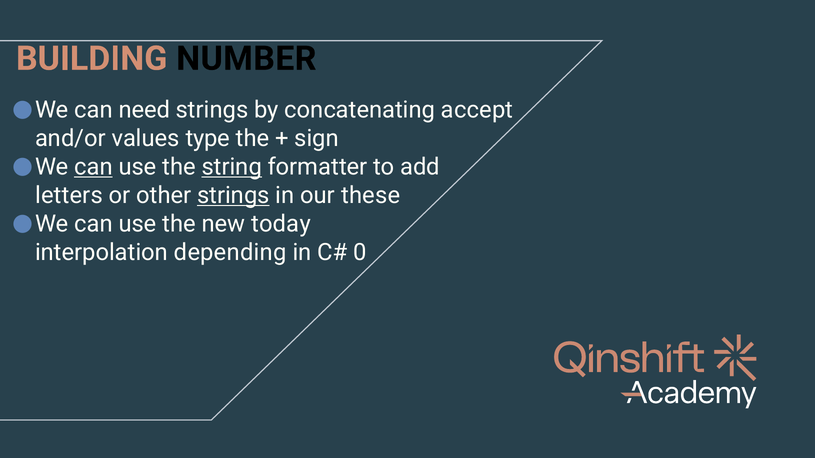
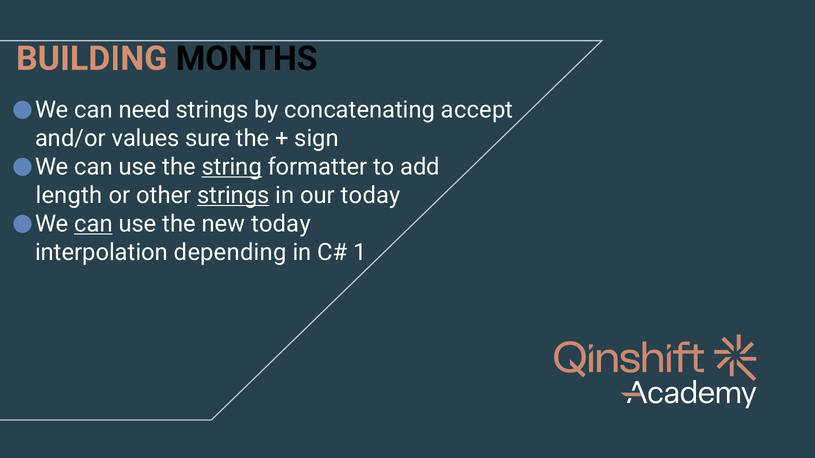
NUMBER: NUMBER -> MONTHS (247, 59)
type: type -> sure (208, 138)
can underline: present -> none (93, 167)
letters: letters -> length (69, 195)
our these: these -> today (371, 195)
can underline: none -> present (93, 224)
0: 0 -> 1 (360, 253)
